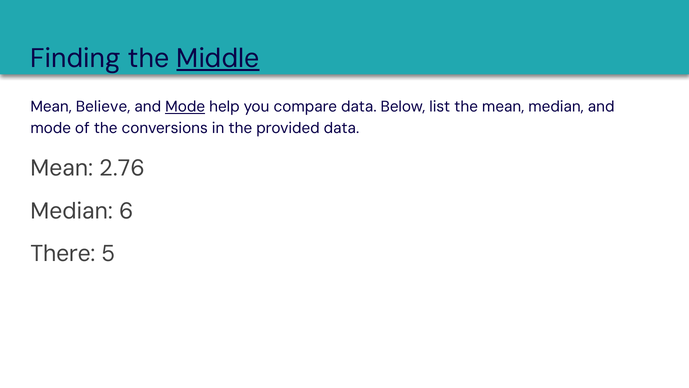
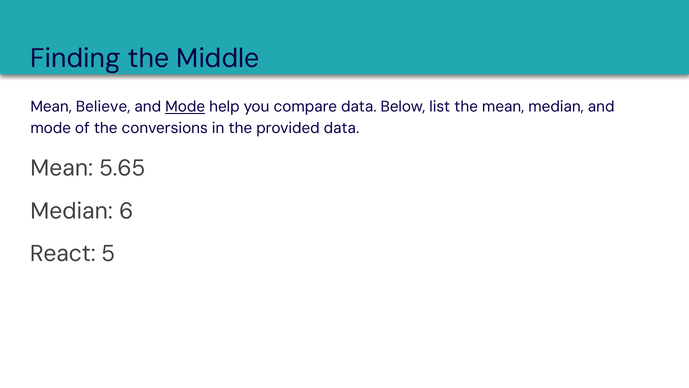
Middle underline: present -> none (218, 58)
2.76: 2.76 -> 5.65 (122, 168)
There: There -> React (63, 253)
